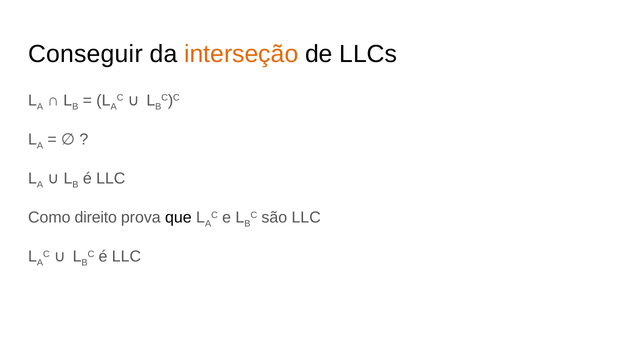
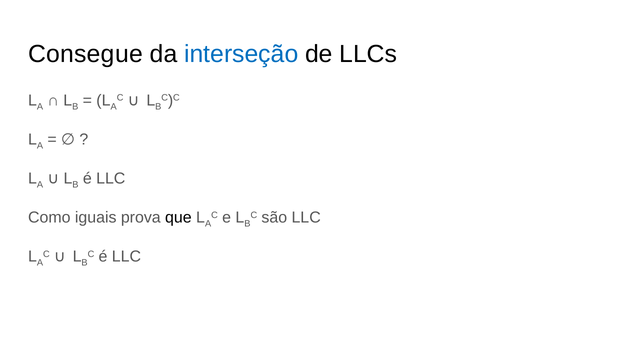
Conseguir: Conseguir -> Consegue (85, 54)
interseção colour: orange -> blue (241, 54)
direito: direito -> iguais (96, 218)
